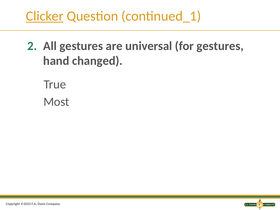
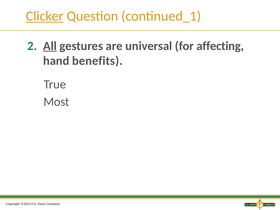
All underline: none -> present (50, 46)
for gestures: gestures -> affecting (220, 46)
changed: changed -> benefits (97, 61)
